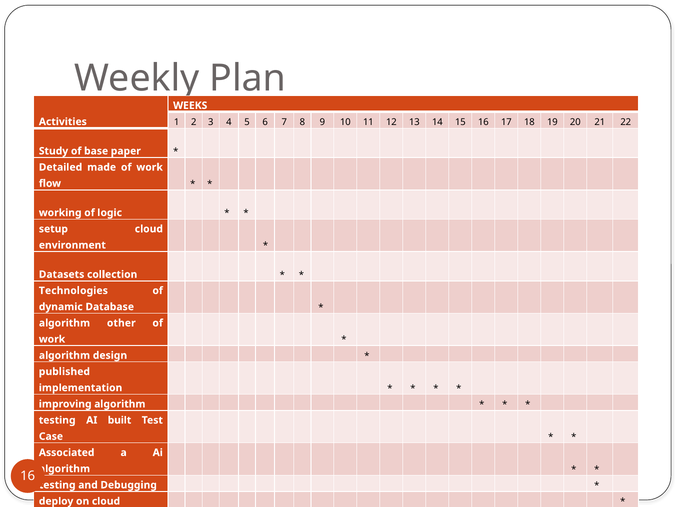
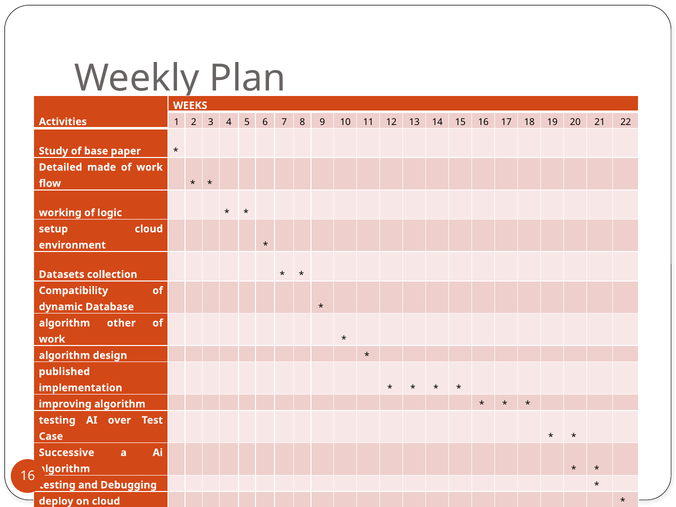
Technologies: Technologies -> Compatibility (73, 291)
built: built -> over (119, 420)
Associated: Associated -> Successive (67, 453)
